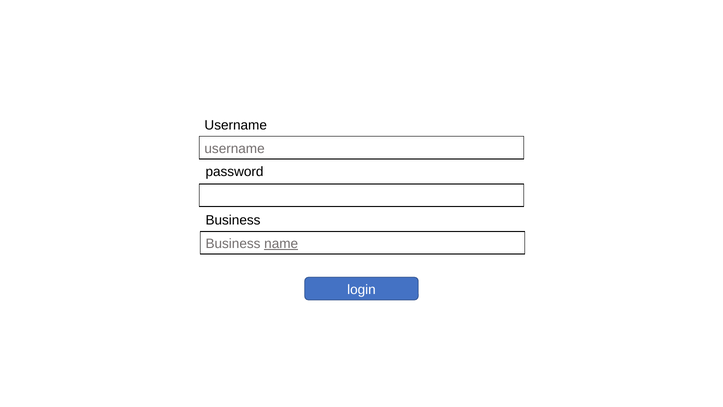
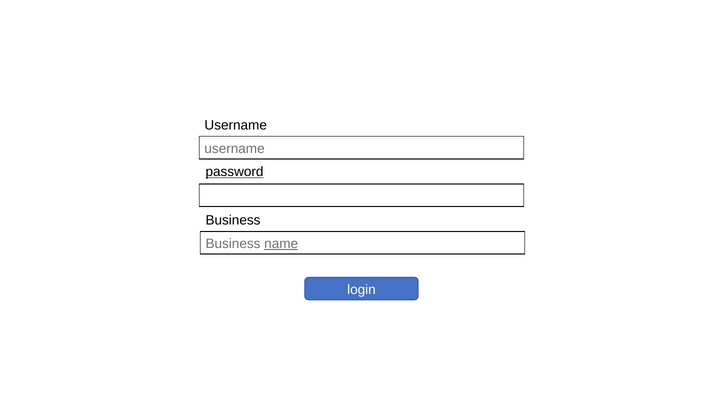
password underline: none -> present (235, 172)
